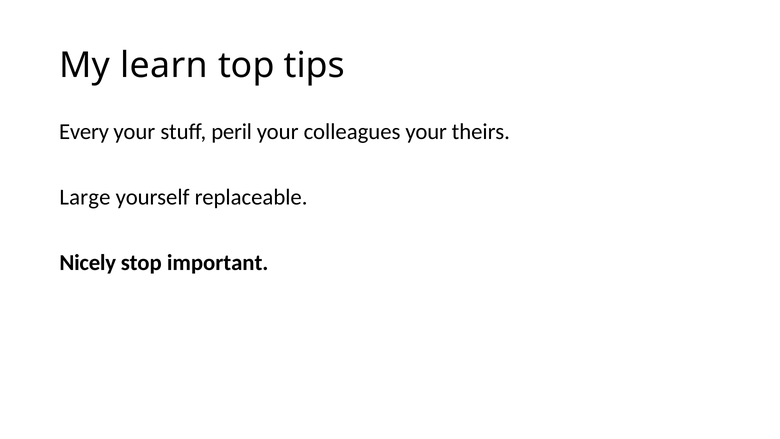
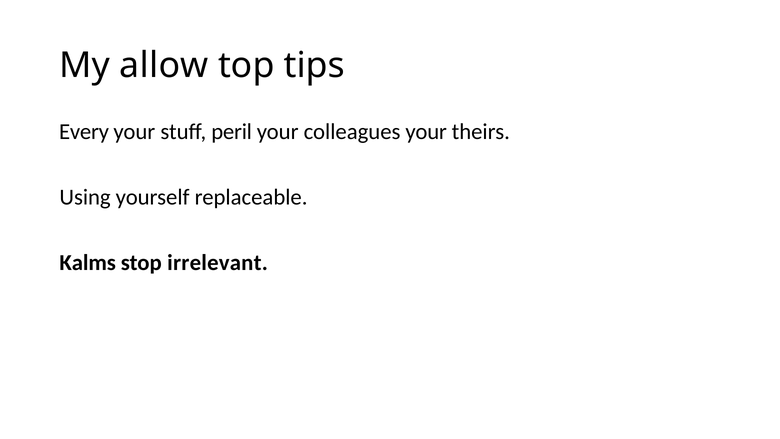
learn: learn -> allow (164, 66)
Large: Large -> Using (85, 197)
Nicely: Nicely -> Kalms (88, 263)
important: important -> irrelevant (218, 263)
